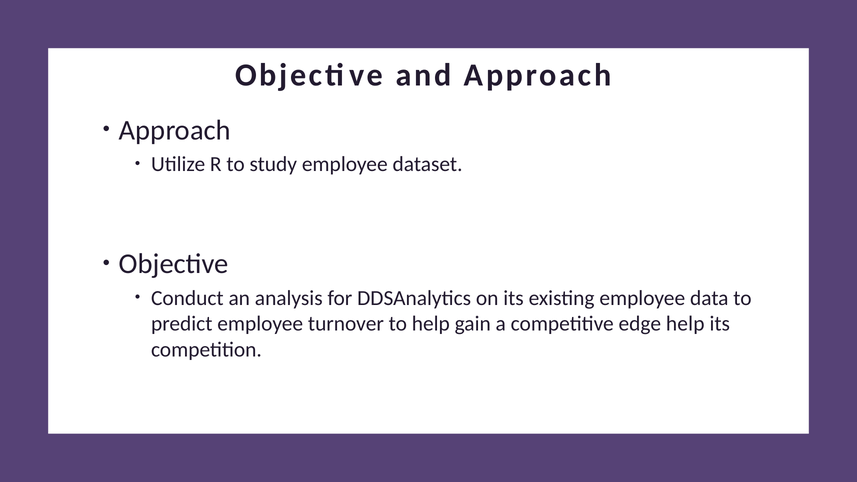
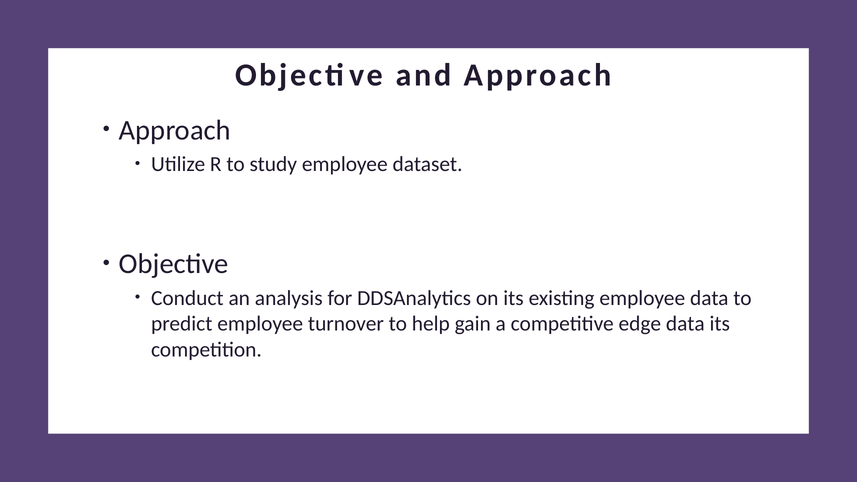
edge help: help -> data (685, 324)
